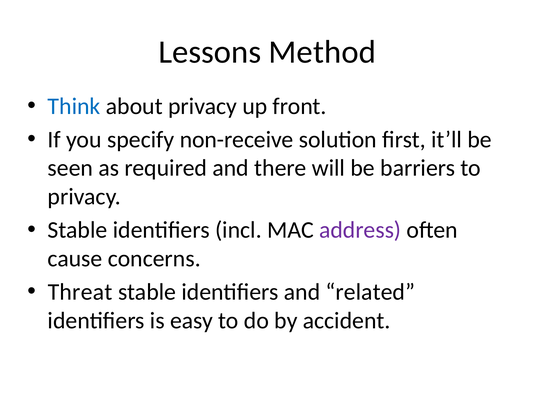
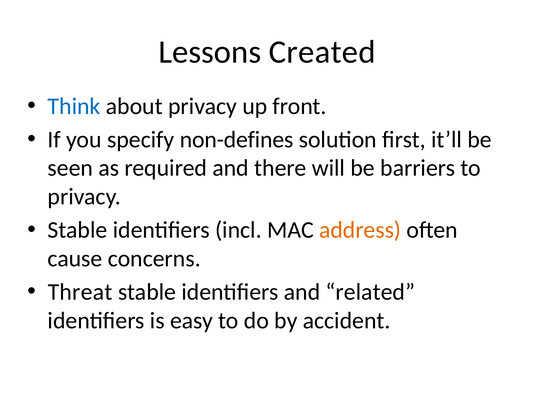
Method: Method -> Created (322, 52)
non-receive: non-receive -> non-defines (237, 139)
address colour: purple -> orange (360, 230)
